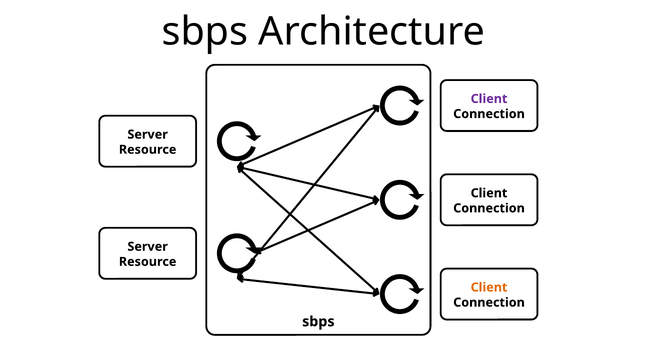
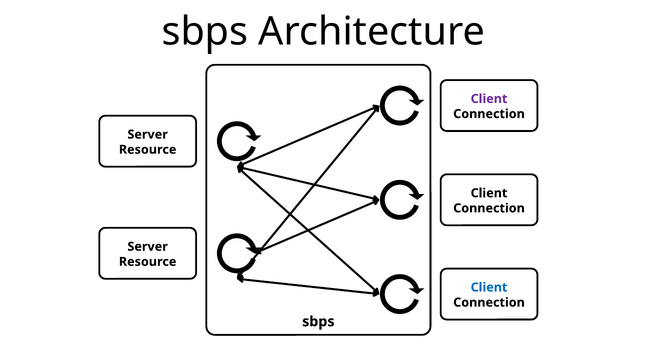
Client colour: orange -> blue (489, 287)
